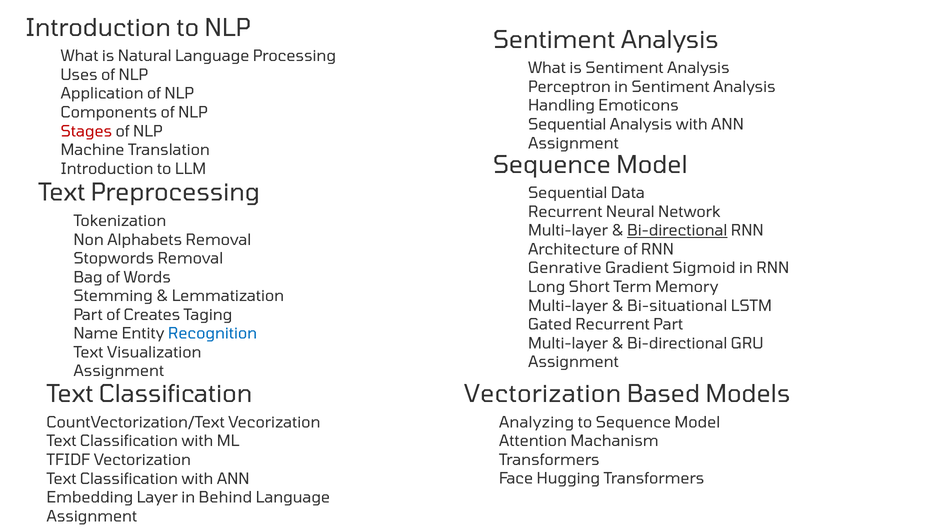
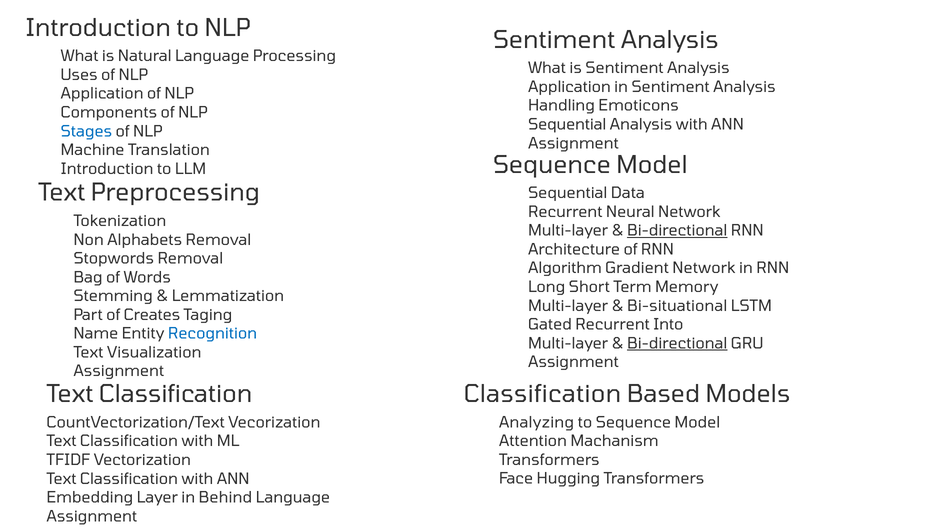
Perceptron: Perceptron -> Application (569, 87)
Stages colour: red -> blue (86, 131)
Genrative: Genrative -> Algorithm (565, 268)
Gradient Sigmoid: Sigmoid -> Network (704, 268)
Recurrent Part: Part -> Into (668, 324)
Bi-directional underline: none -> present (677, 343)
Vectorization: Vectorization -> Classification (542, 394)
